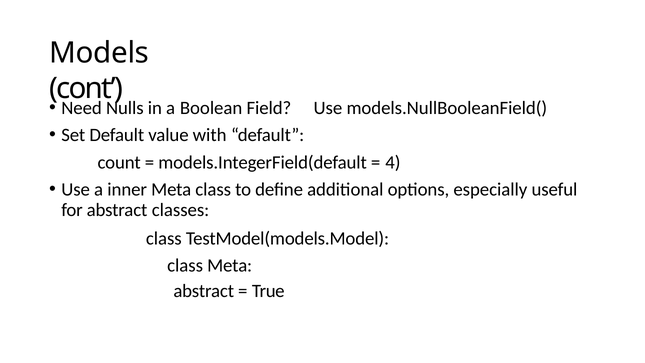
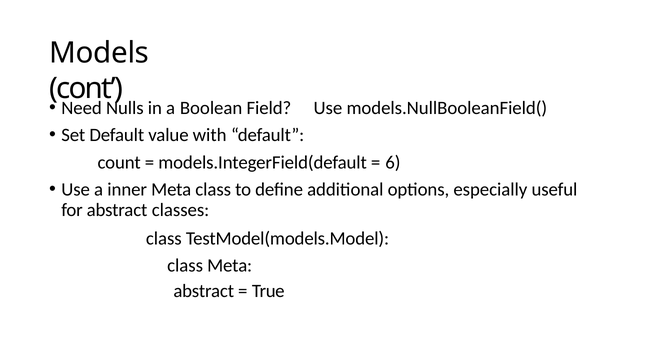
4: 4 -> 6 (393, 162)
